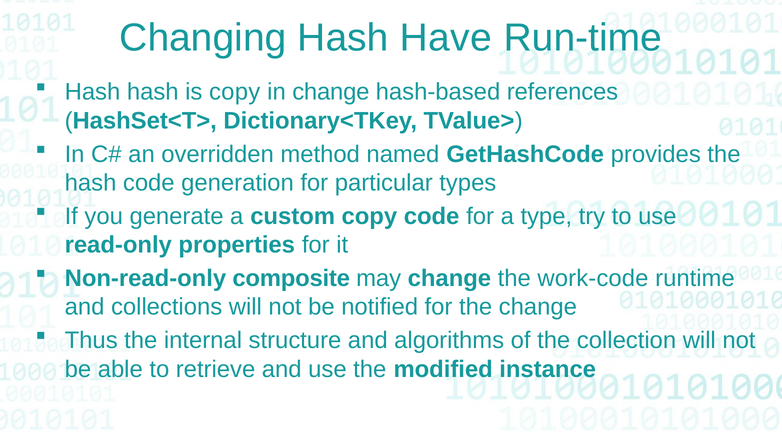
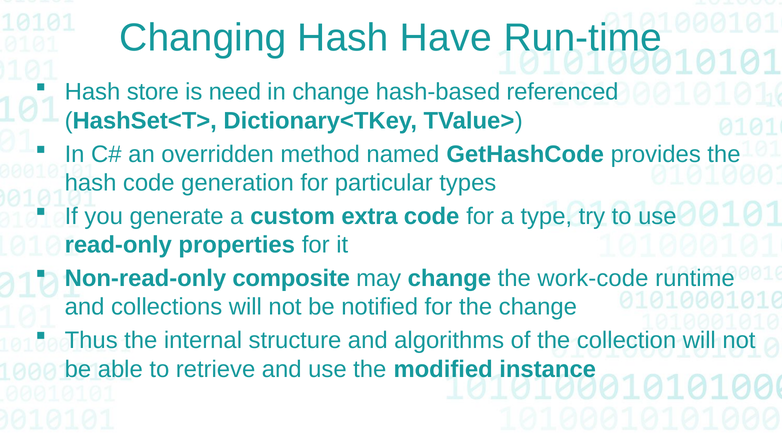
Hash hash: hash -> store (153, 92)
is copy: copy -> need (235, 92)
references: references -> referenced (563, 92)
custom copy: copy -> extra (369, 216)
